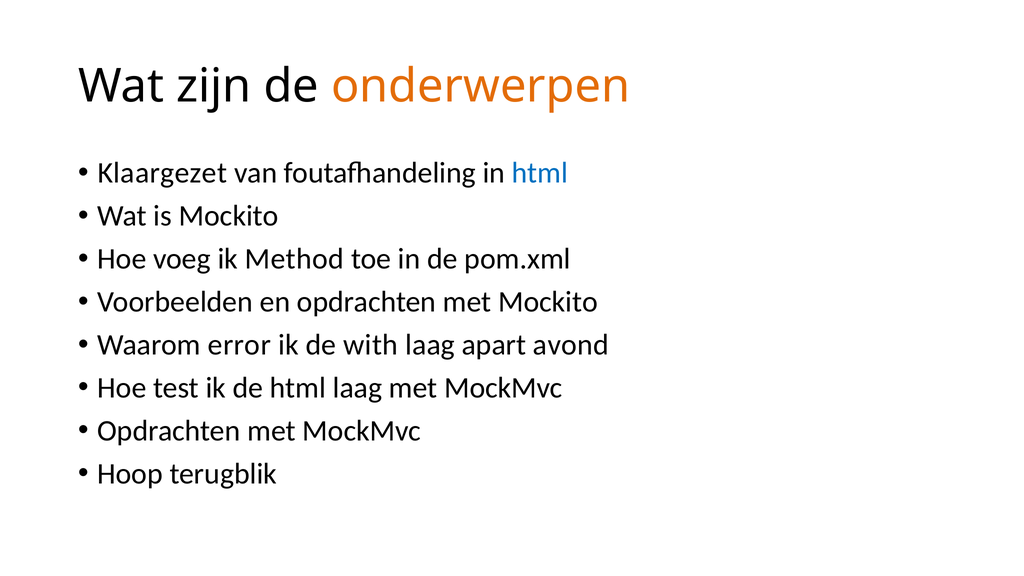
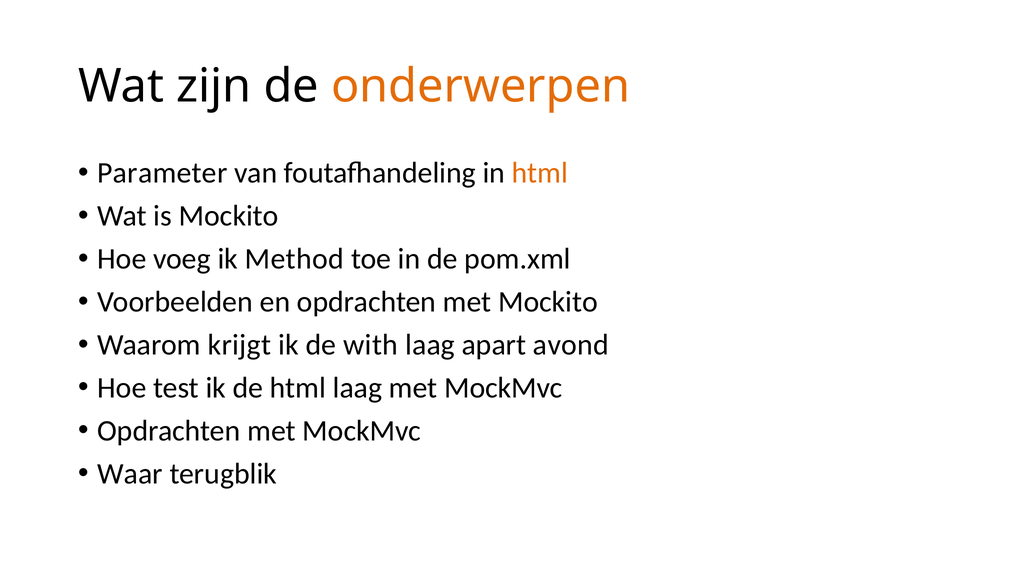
Klaargezet: Klaargezet -> Parameter (162, 173)
html colour: blue -> orange (540, 173)
error: error -> krijgt (239, 345)
Hoop: Hoop -> Waar (130, 474)
